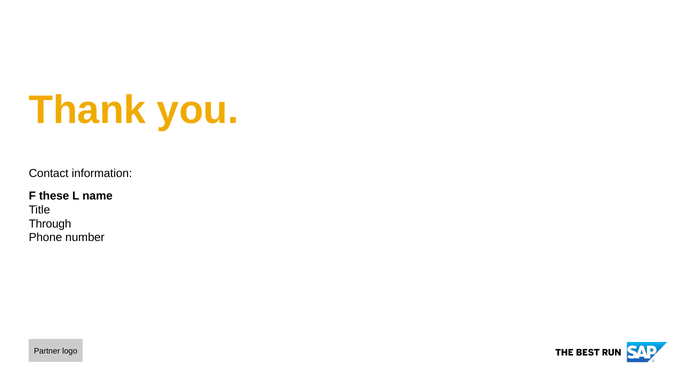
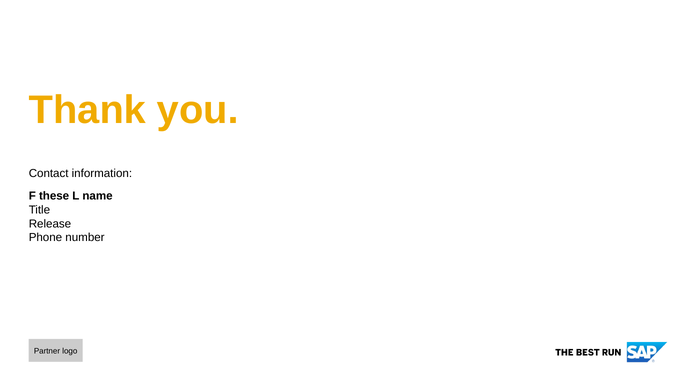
Through: Through -> Release (50, 224)
